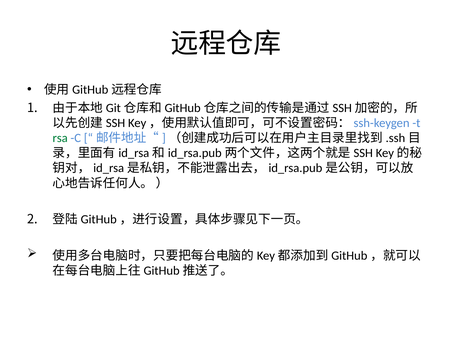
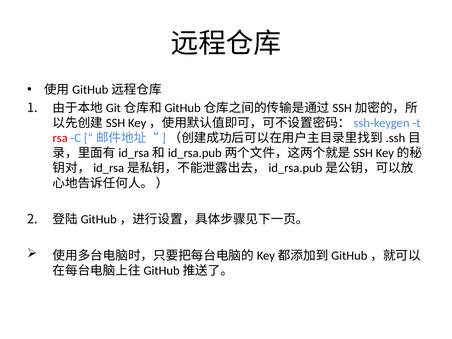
rsa colour: green -> red (60, 138)
